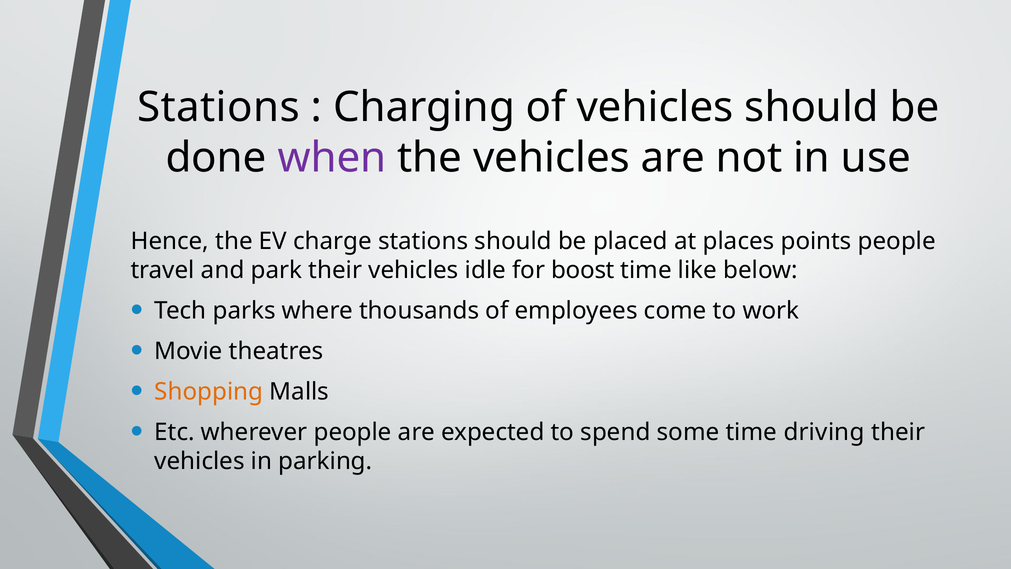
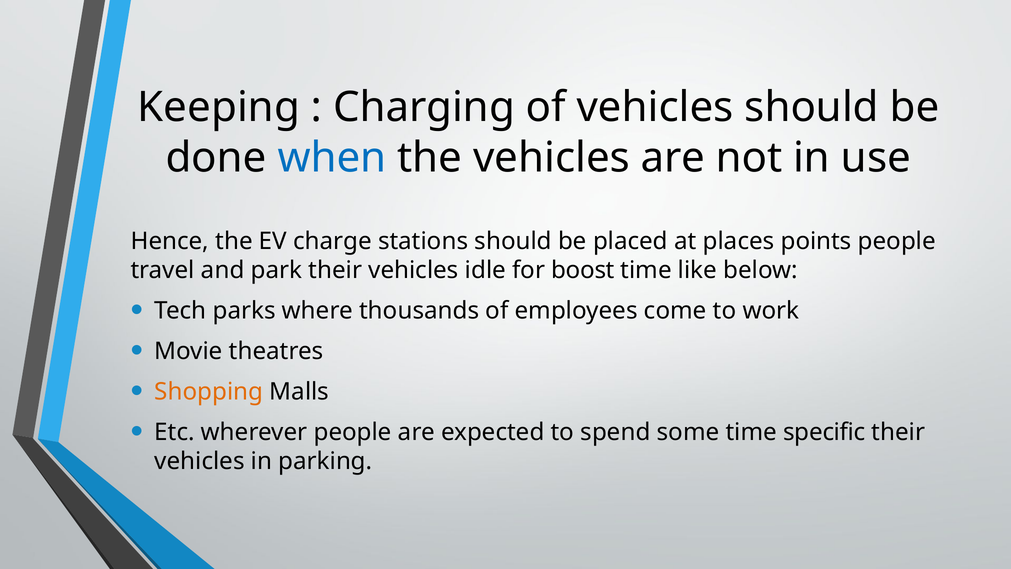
Stations: Stations -> Keeping (219, 107)
when colour: purple -> blue (332, 158)
driving: driving -> specific (824, 432)
